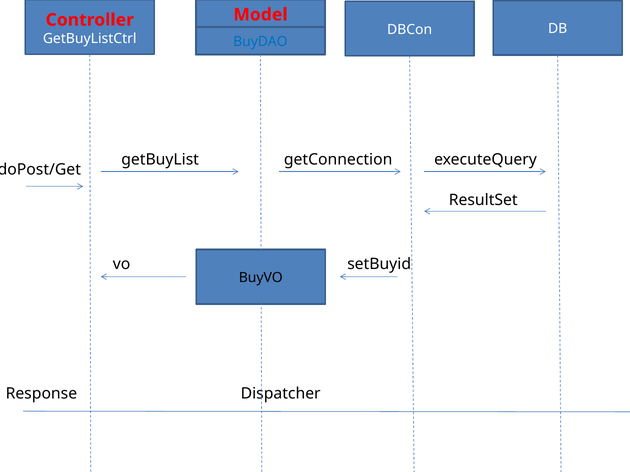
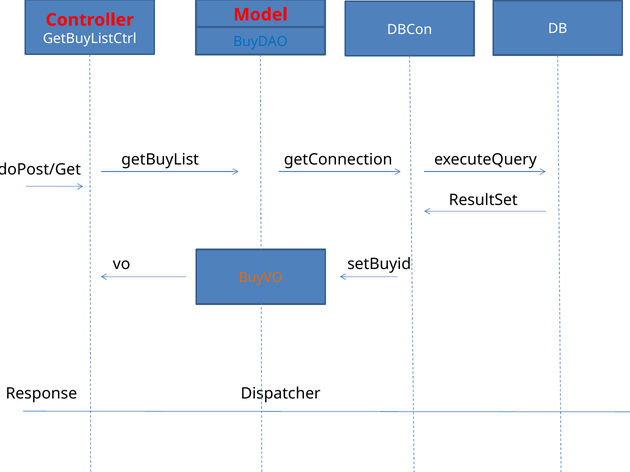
BuyVO colour: black -> orange (261, 278)
